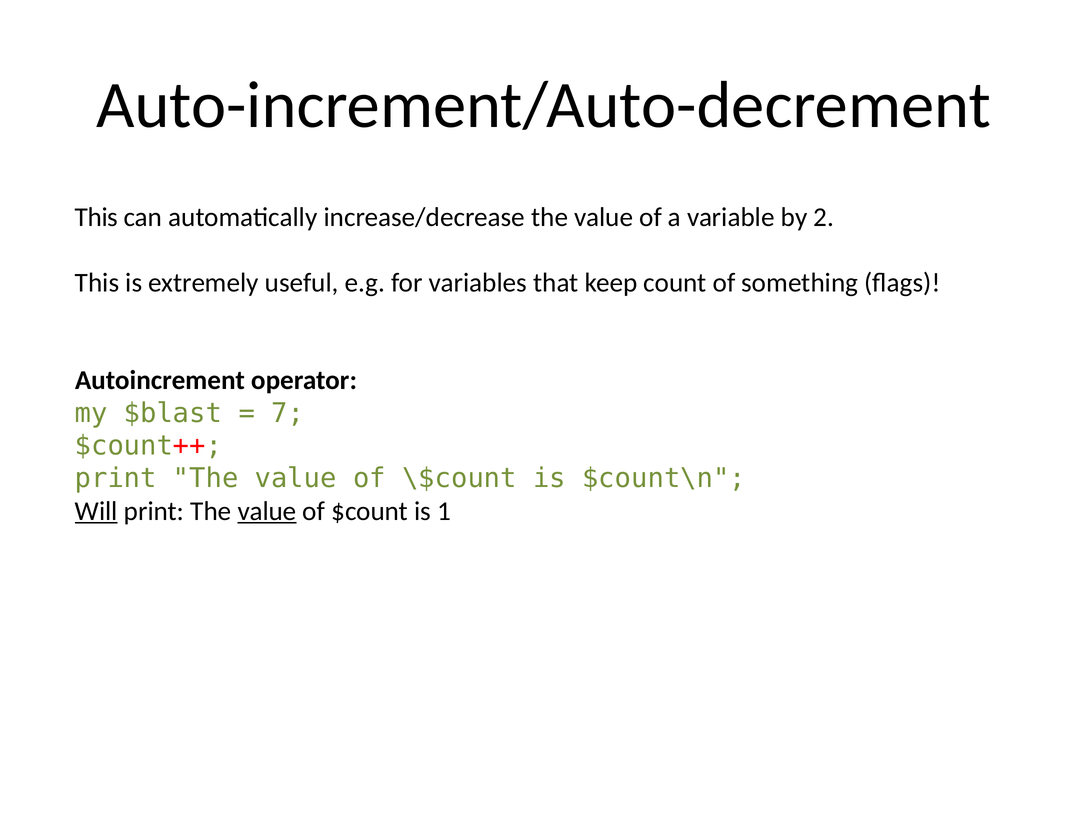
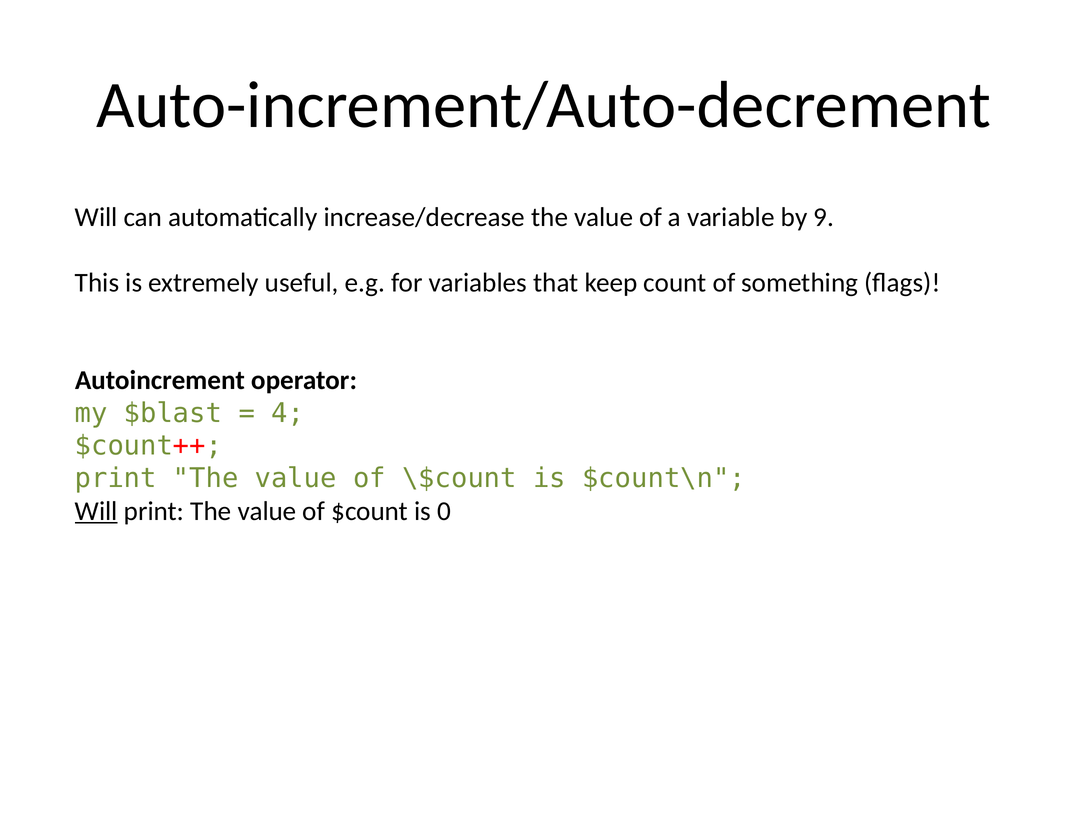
This: This -> Will (96, 217)
2: 2 -> 9 (824, 217)
7: 7 -> 4 (288, 413)
value underline: present -> none (267, 511)
1: 1 -> 0 (444, 511)
